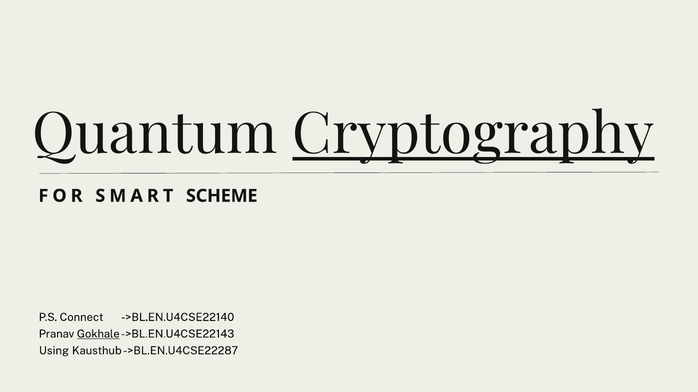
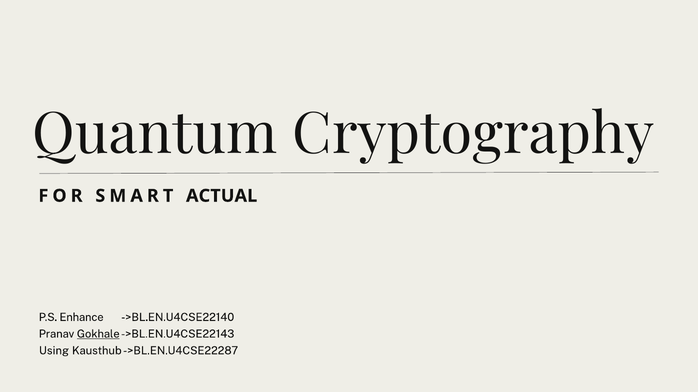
Cryptography underline: present -> none (473, 134)
SCHEME: SCHEME -> ACTUAL (222, 196)
Connect: Connect -> Enhance (82, 318)
